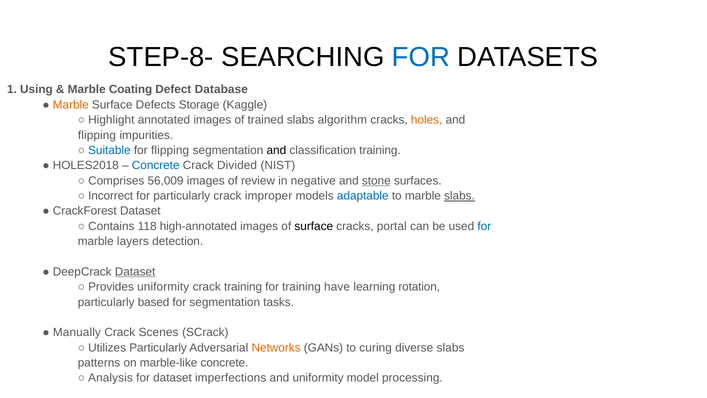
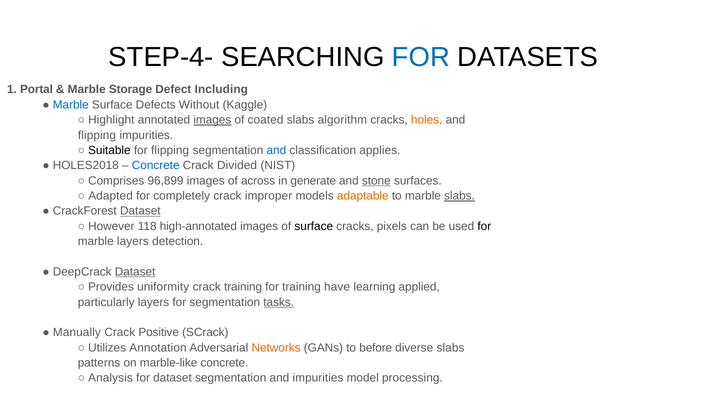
STEP-8-: STEP-8- -> STEP-4- (161, 57)
Using: Using -> Portal (37, 90)
Coating: Coating -> Storage (131, 90)
Database: Database -> Including (221, 90)
Marble colour: orange -> blue (71, 105)
Storage: Storage -> Without (199, 105)
images underline: none -> present (212, 120)
trained: trained -> coated (266, 120)
Suitable colour: blue -> black (109, 150)
and colour: black -> blue (276, 150)
classification training: training -> applies (380, 150)
56,009: 56,009 -> 96,899 (166, 181)
review: review -> across (258, 181)
negative: negative -> generate (313, 181)
Incorrect: Incorrect -> Adapted (111, 196)
for particularly: particularly -> completely (182, 196)
adaptable colour: blue -> orange (363, 196)
Dataset underline: none -> present (140, 211)
Contains: Contains -> However (111, 226)
portal: portal -> pixels (392, 226)
for colour: blue -> black (484, 226)
rotation: rotation -> applied (419, 287)
particularly based: based -> layers (154, 302)
tasks underline: none -> present (279, 302)
Scenes: Scenes -> Positive (159, 332)
Utilizes Particularly: Particularly -> Annotation (158, 347)
curing: curing -> before (376, 347)
dataset imperfections: imperfections -> segmentation (231, 378)
and uniformity: uniformity -> impurities (318, 378)
